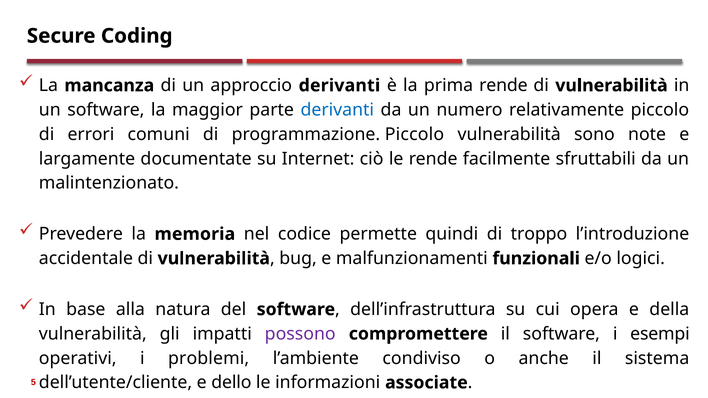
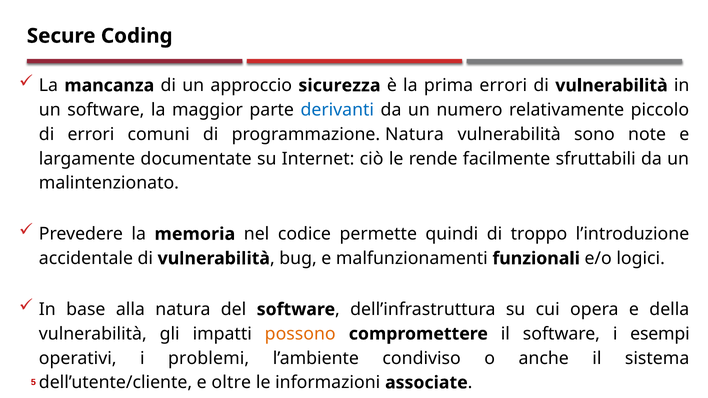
approccio derivanti: derivanti -> sicurezza (339, 86)
prima rende: rende -> errori (503, 86)
programmazione Piccolo: Piccolo -> Natura (414, 134)
possono colour: purple -> orange (300, 334)
dello: dello -> oltre (231, 383)
